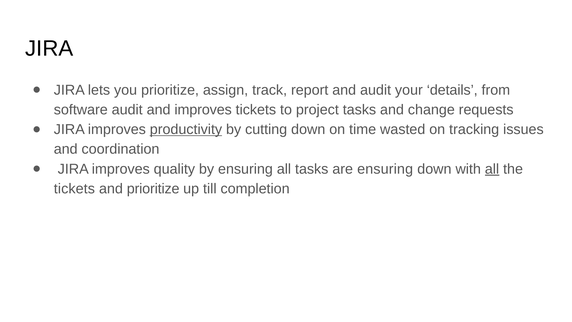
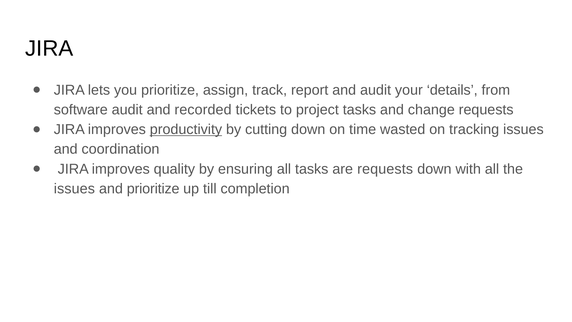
and improves: improves -> recorded (203, 110)
are ensuring: ensuring -> requests (385, 169)
all underline: present -> none (492, 169)
tickets: tickets -> issues (74, 189)
